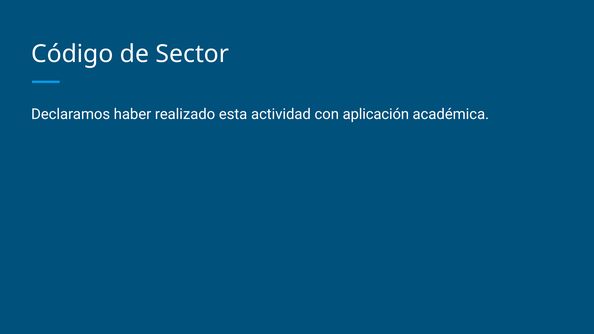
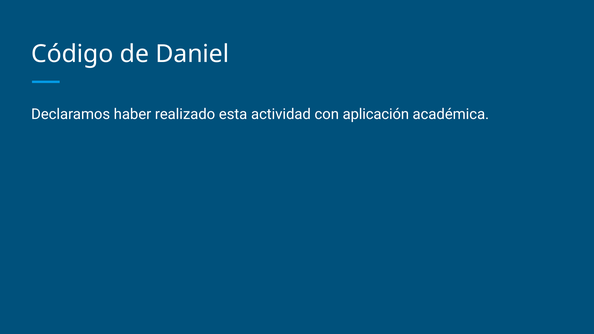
Sector: Sector -> Daniel (192, 54)
